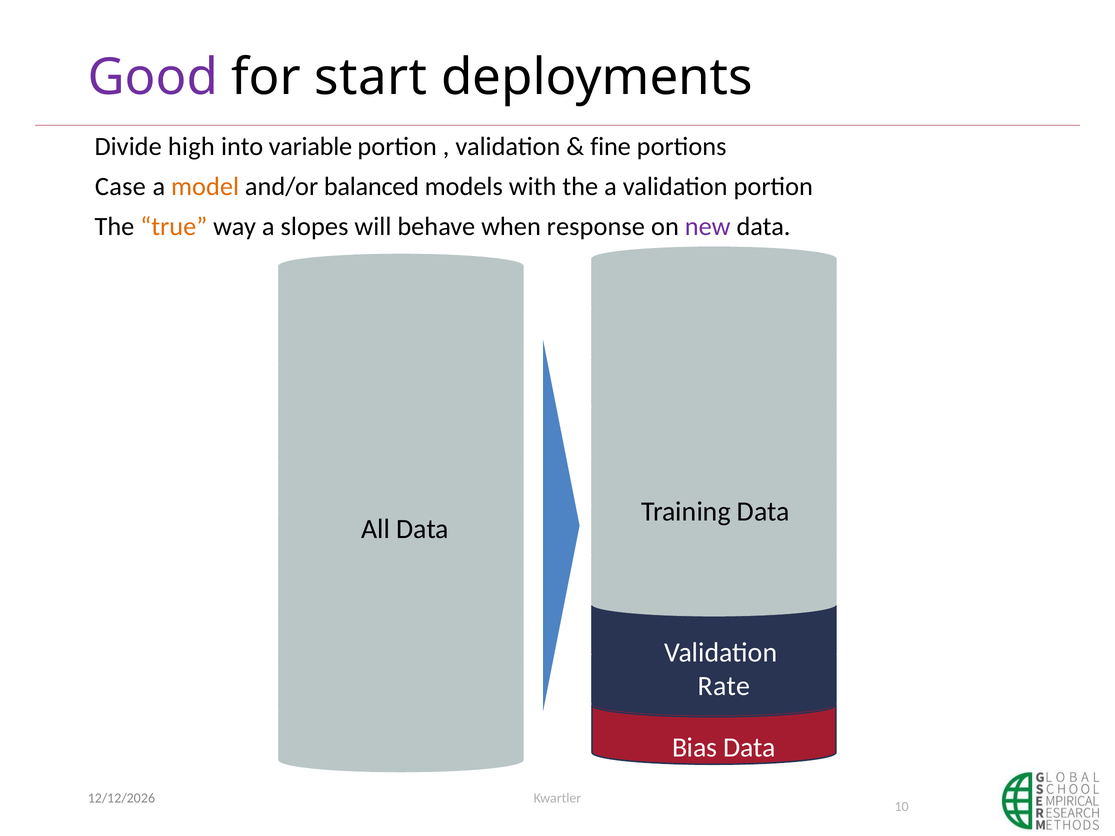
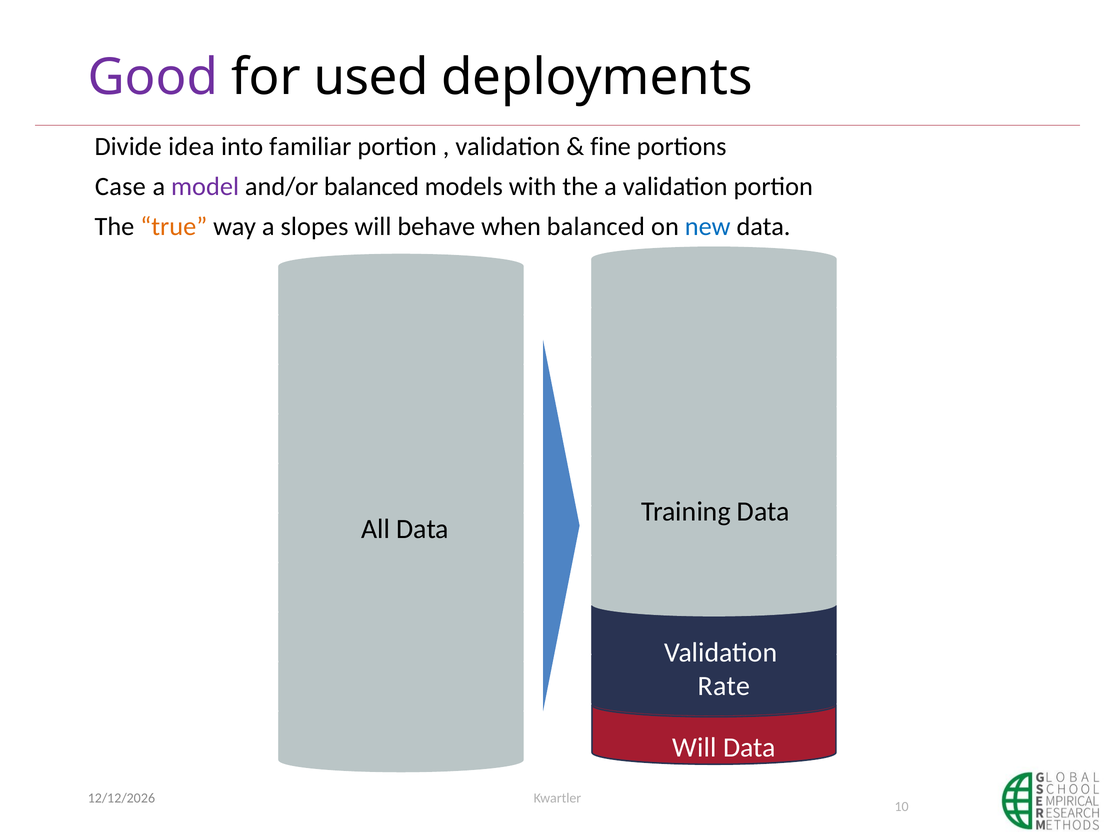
start: start -> used (371, 77)
high: high -> idea (191, 147)
variable: variable -> familiar (310, 147)
model colour: orange -> purple (205, 187)
when response: response -> balanced (596, 227)
new colour: purple -> blue (708, 227)
Bias: Bias -> Will (694, 748)
